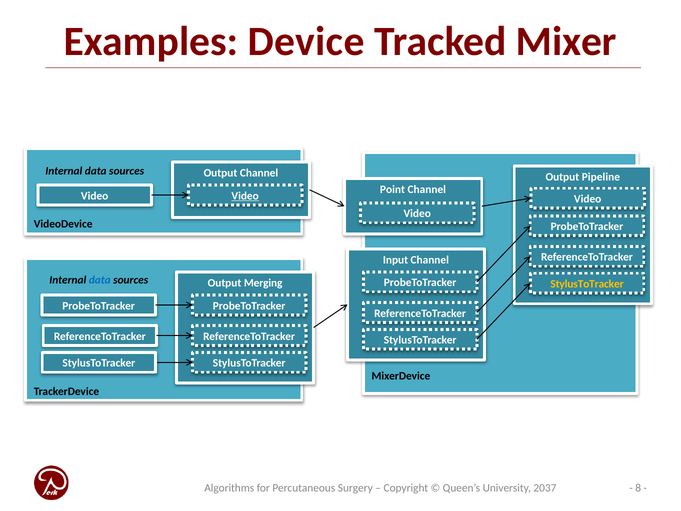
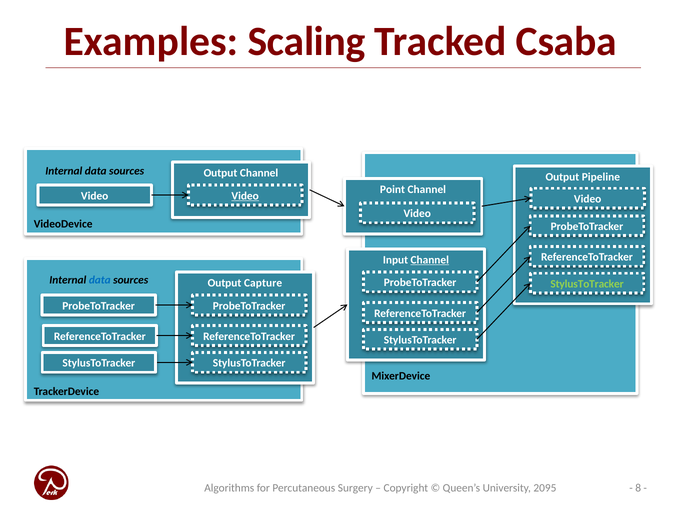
Device: Device -> Scaling (306, 41)
Mixer: Mixer -> Csaba (566, 41)
Channel underline: none -> present (430, 260)
Merging: Merging -> Capture (263, 283)
StylusToTracker colour: yellow -> light green (587, 284)
2037: 2037 -> 2095 (545, 488)
